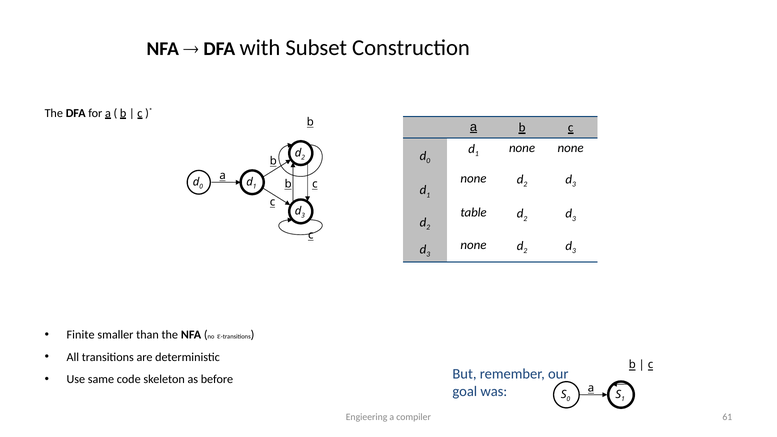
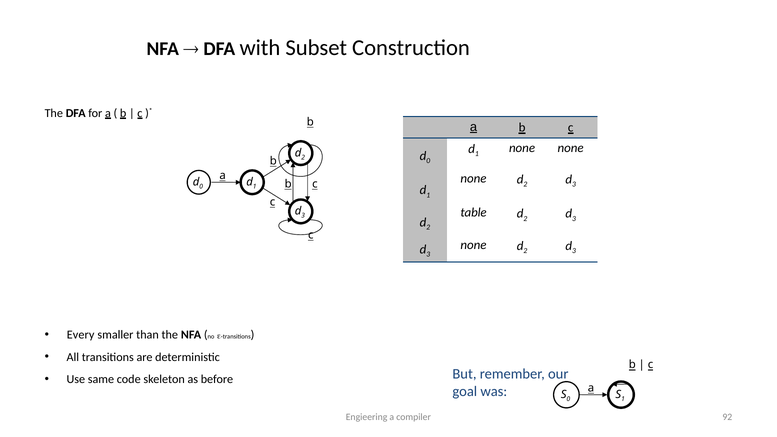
Finite: Finite -> Every (81, 335)
61: 61 -> 92 (727, 417)
